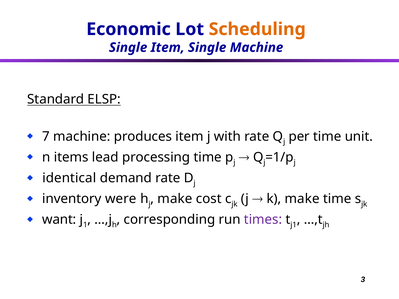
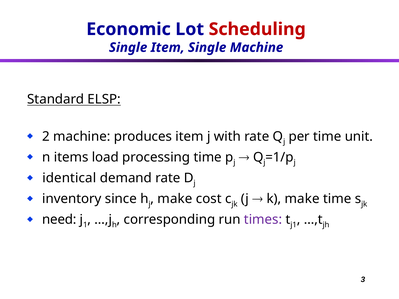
Scheduling colour: orange -> red (257, 29)
7: 7 -> 2 (46, 137)
lead: lead -> load (105, 157)
were: were -> since (121, 199)
want: want -> need (59, 220)
